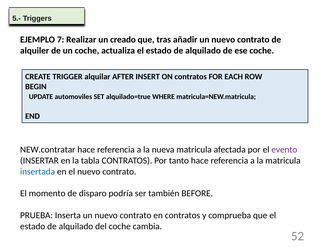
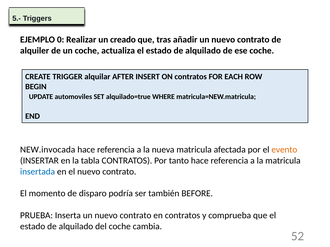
7: 7 -> 0 (61, 40)
NEW.contratar: NEW.contratar -> NEW.invocada (48, 150)
evento colour: purple -> orange (284, 150)
